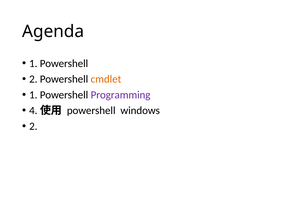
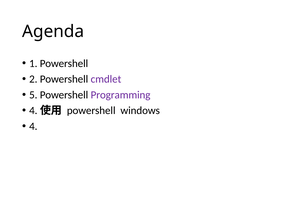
cmdlet colour: orange -> purple (106, 79)
1: 1 -> 5 (33, 95)
2: 2 -> 4 (33, 126)
